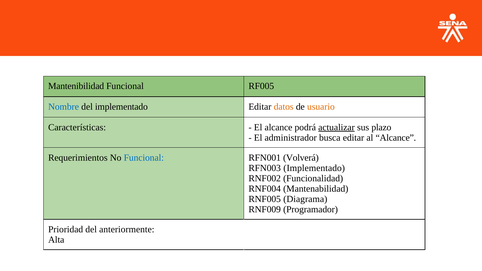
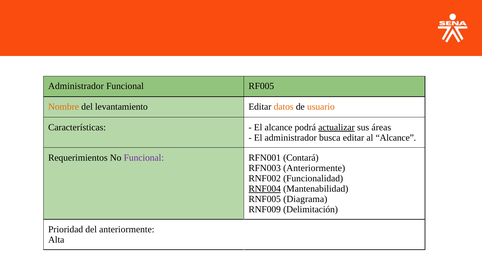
Mantenibilidad: Mantenibilidad -> Administrador (76, 86)
Nombre colour: blue -> orange (64, 107)
del implementado: implementado -> levantamiento (121, 107)
plazo: plazo -> áreas (381, 127)
Funcional colour: blue -> purple (144, 158)
Volverá: Volverá -> Contará (301, 158)
RFN003 Implementado: Implementado -> Anteriormente (314, 168)
RNF004 underline: none -> present (265, 189)
Programador: Programador -> Delimitación (311, 210)
